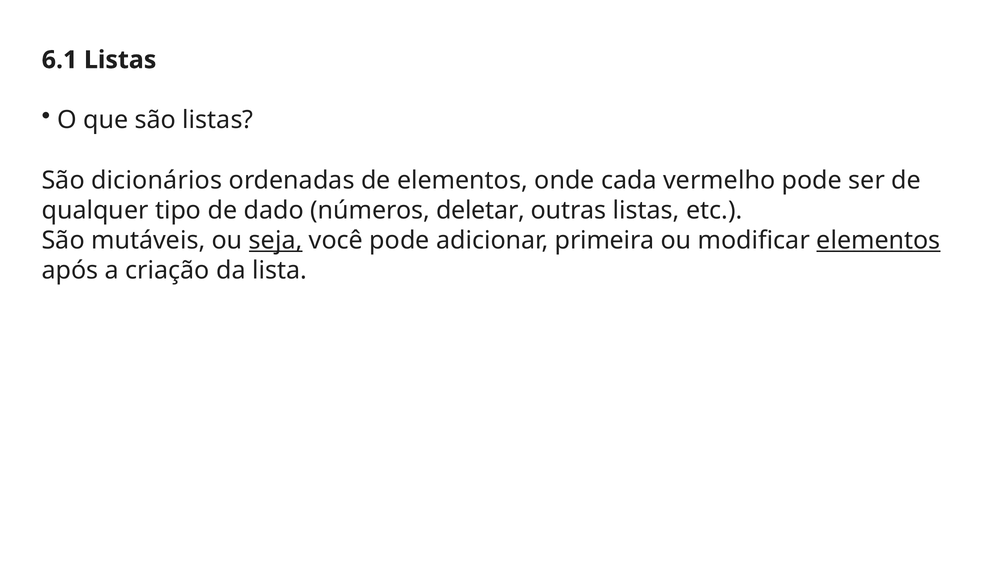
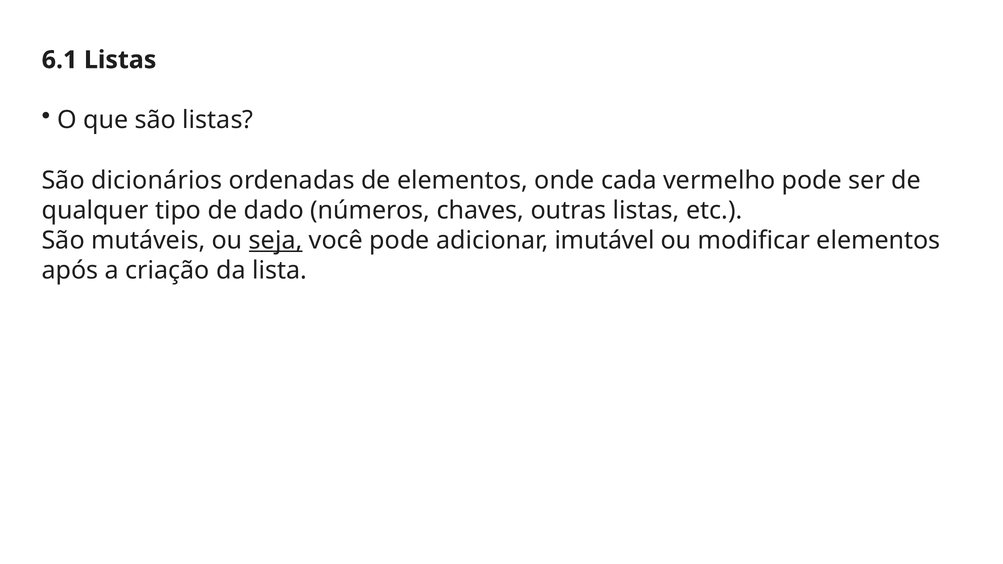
deletar: deletar -> chaves (480, 210)
primeira: primeira -> imutável (605, 240)
elementos underline: present -> none (878, 240)
